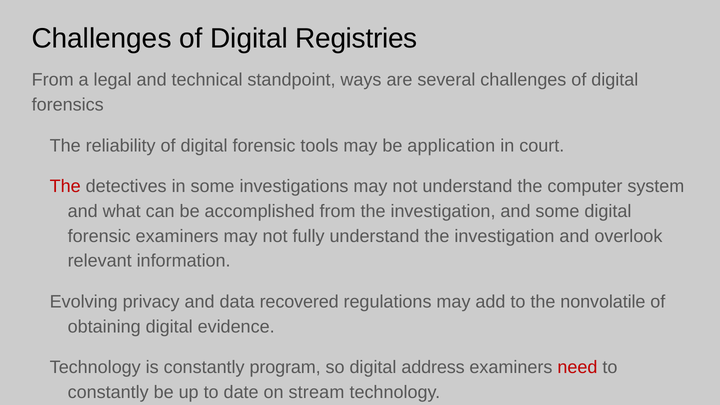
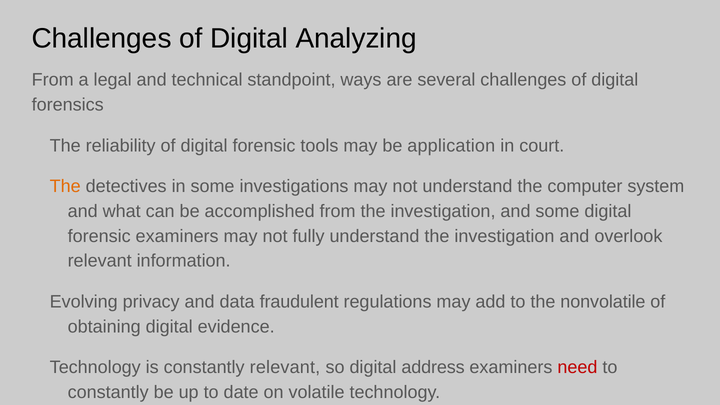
Registries: Registries -> Analyzing (356, 38)
The colour: red -> orange (65, 187)
recovered: recovered -> fraudulent (299, 302)
constantly program: program -> relevant (285, 367)
stream: stream -> volatile (317, 392)
